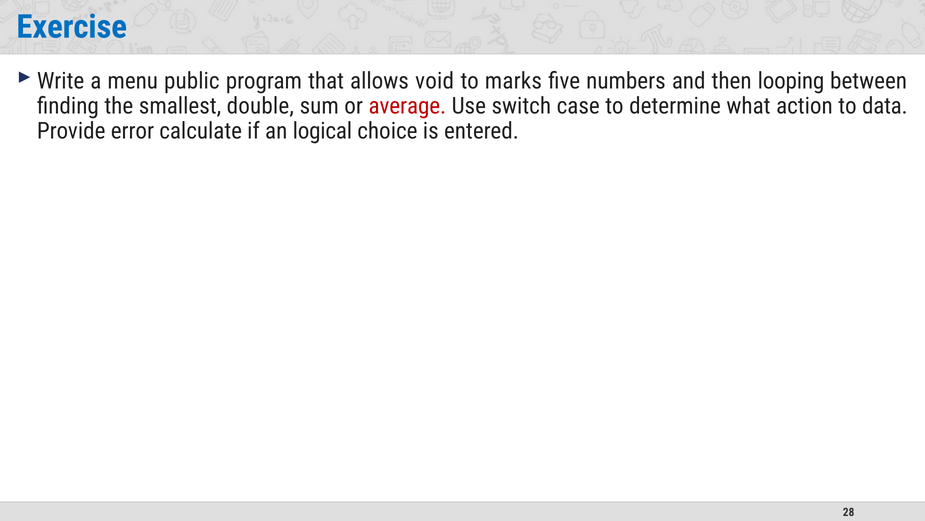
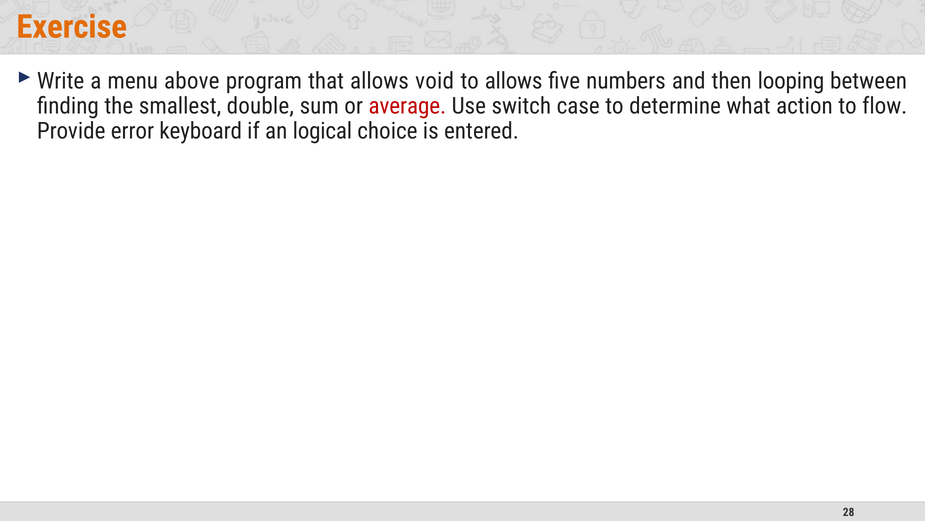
Exercise colour: blue -> orange (72, 27)
public: public -> above (192, 81)
to marks: marks -> allows (514, 81)
data: data -> flow (885, 106)
calculate: calculate -> keyboard (201, 131)
